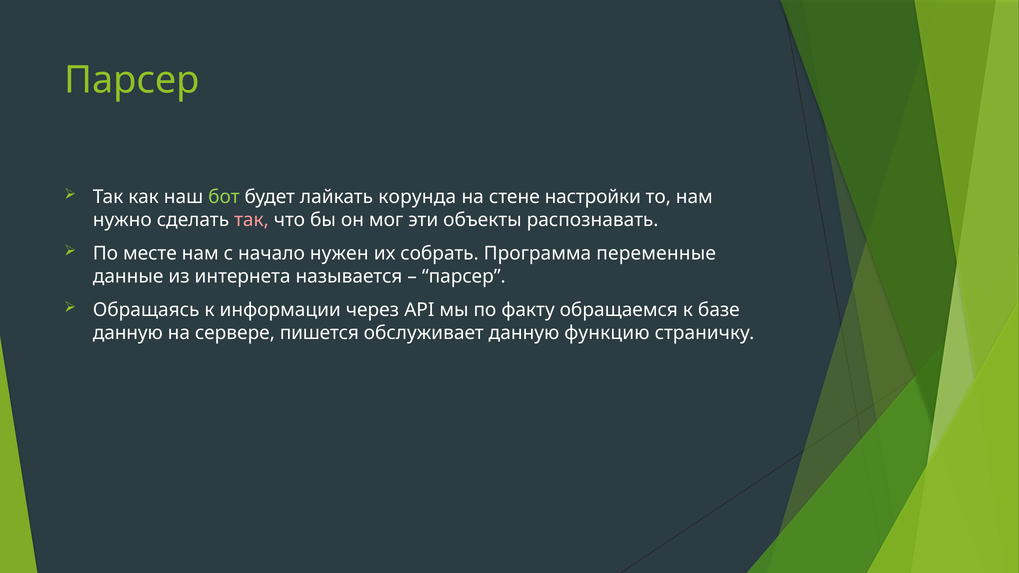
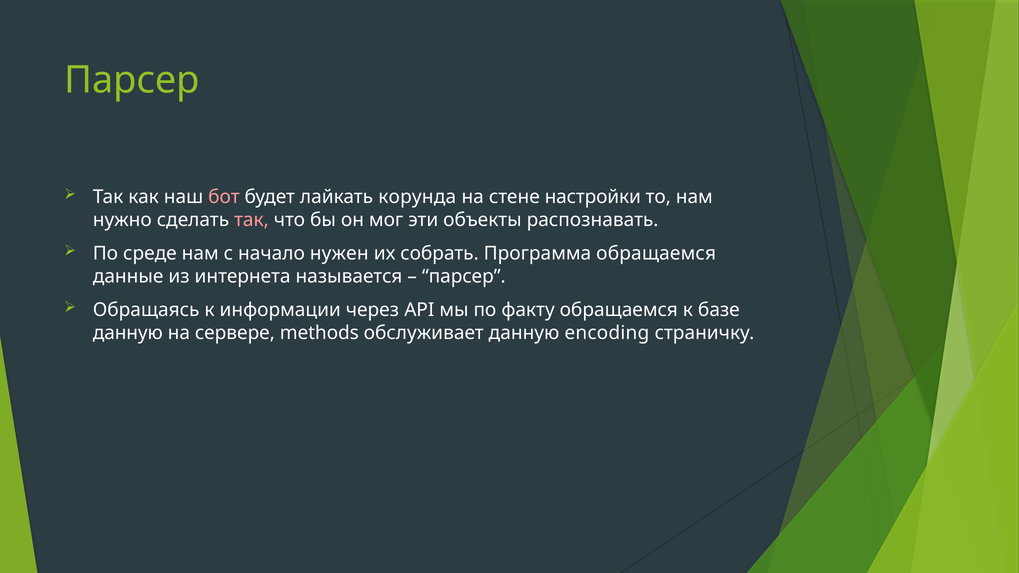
бот colour: light green -> pink (224, 197)
месте: месте -> среде (150, 254)
Программа переменные: переменные -> обращаемся (656, 254)
пишется: пишется -> methods (319, 333)
функцию: функцию -> encoding (607, 333)
